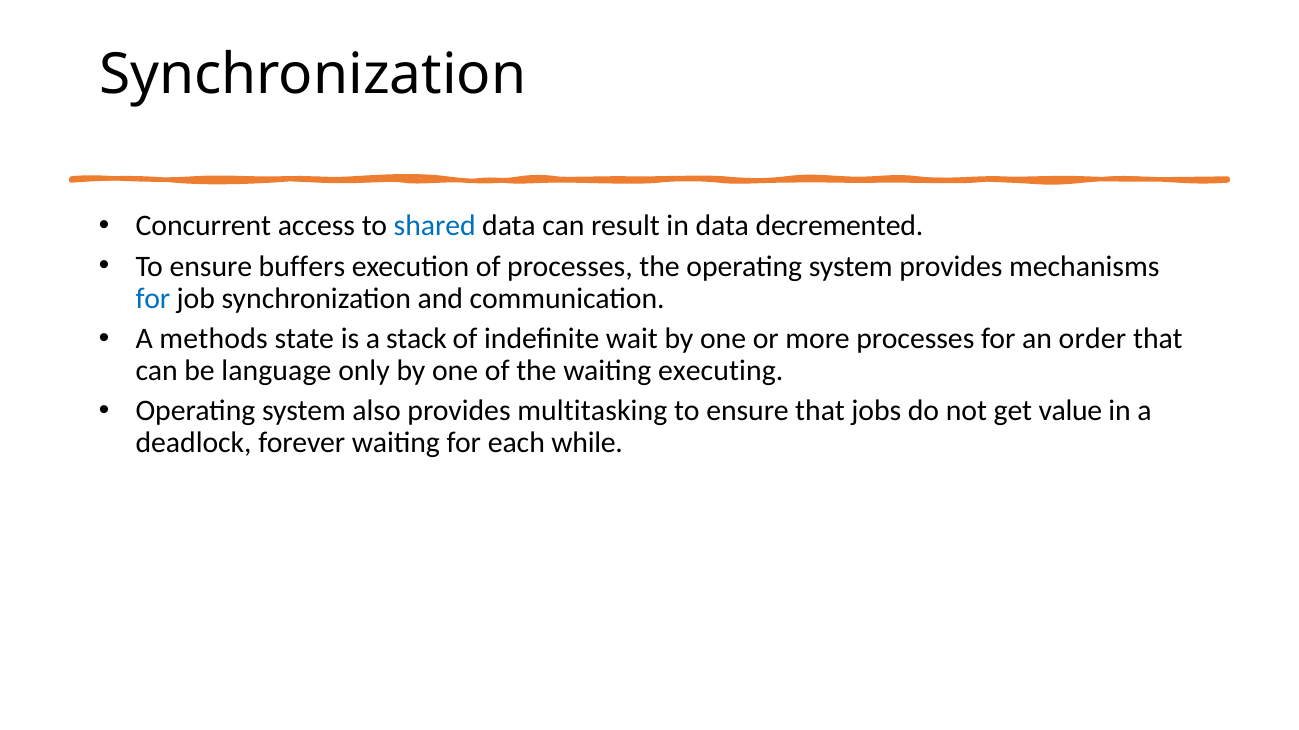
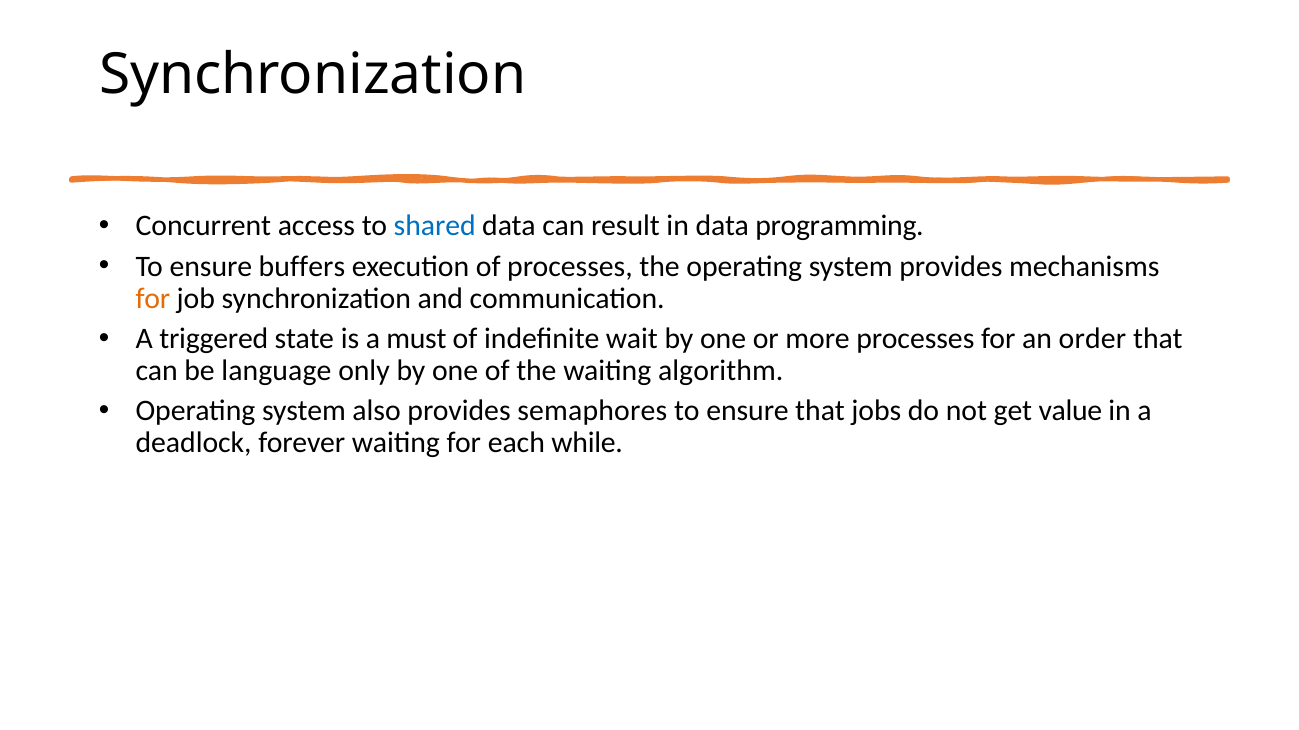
decremented: decremented -> programming (839, 226)
for colour: blue -> orange (153, 299)
methods: methods -> triggered (214, 339)
stack: stack -> must (416, 339)
executing: executing -> algorithm (721, 371)
multitasking: multitasking -> semaphores (592, 411)
